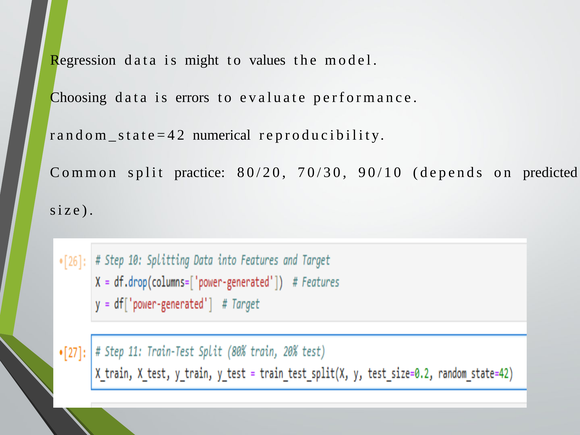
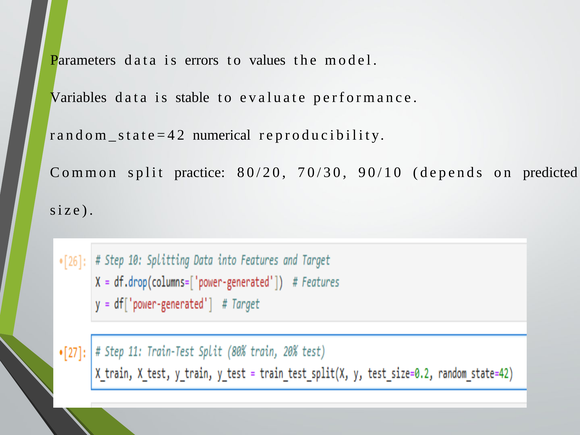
Regression: Regression -> Parameters (83, 60)
might: might -> errors (202, 60)
Choosing: Choosing -> Variables (78, 97)
errors: errors -> stable (192, 97)
